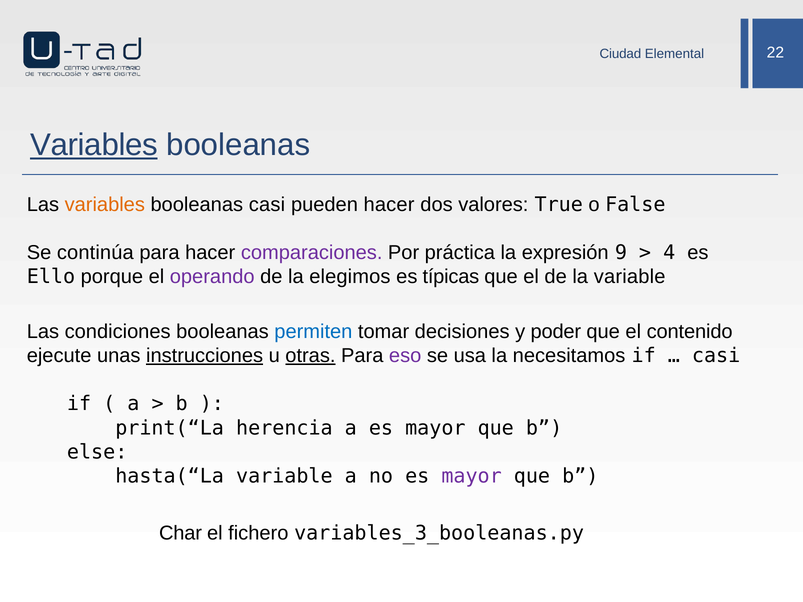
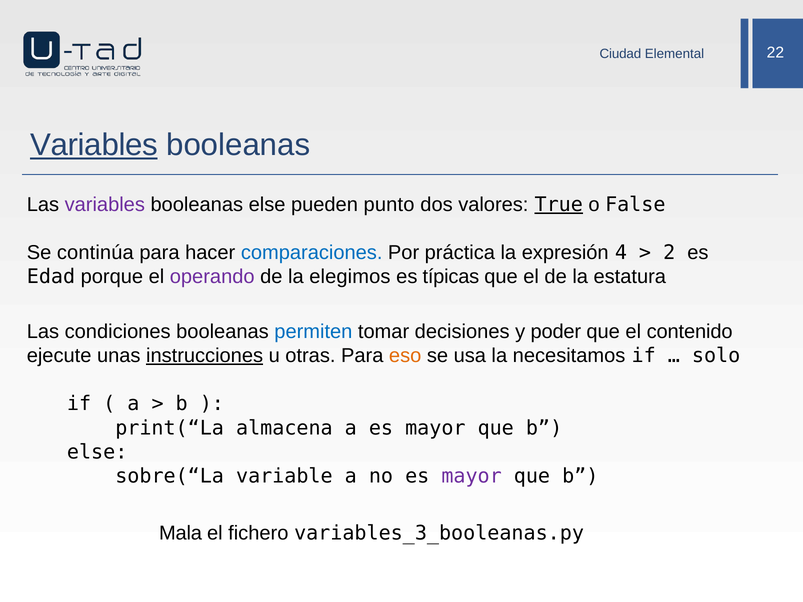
variables colour: orange -> purple (105, 205)
booleanas casi: casi -> else (267, 205)
pueden hacer: hacer -> punto (389, 205)
True underline: none -> present (559, 205)
comparaciones colour: purple -> blue (312, 253)
9: 9 -> 4 (621, 253)
4: 4 -> 2 (669, 253)
Ello: Ello -> Edad (51, 277)
la variable: variable -> estatura (630, 277)
otras underline: present -> none (310, 356)
eso colour: purple -> orange (405, 356)
casi: casi -> solo (716, 356)
herencia: herencia -> almacena (284, 428)
hasta(“La: hasta(“La -> sobre(“La (170, 476)
Char: Char -> Mala (180, 534)
